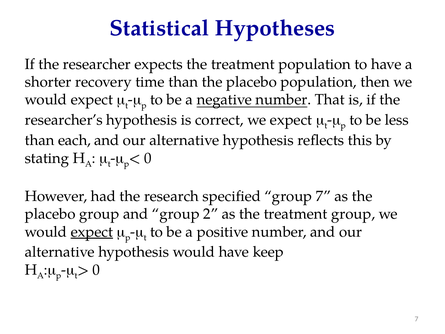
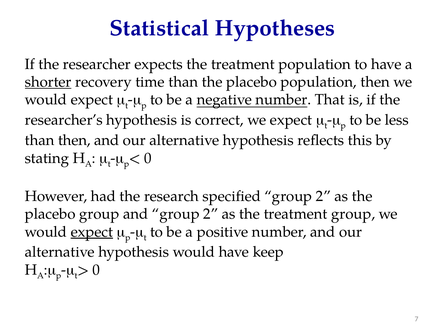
shorter underline: none -> present (48, 82)
than each: each -> then (74, 140)
specified group 7: 7 -> 2 (323, 196)
